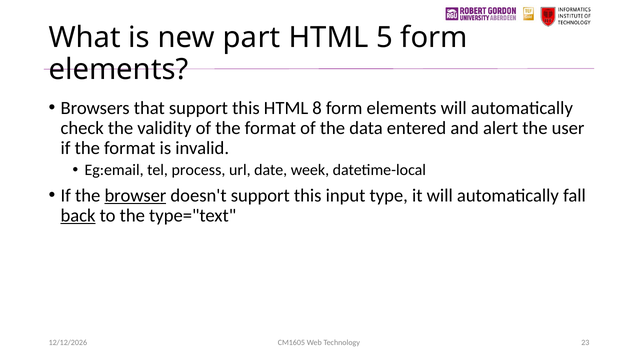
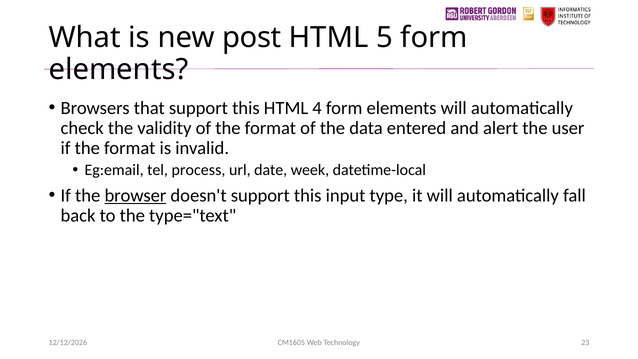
part: part -> post (252, 38)
8: 8 -> 4 (317, 108)
back underline: present -> none (78, 215)
